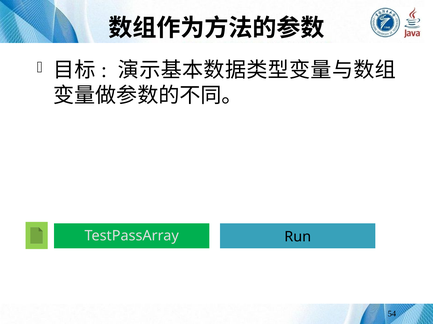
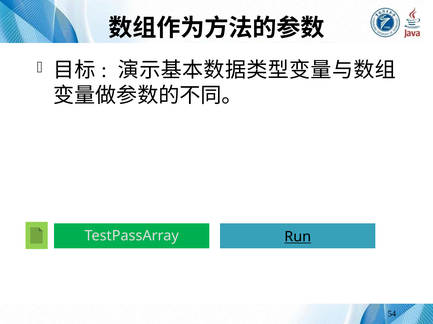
Run underline: none -> present (298, 237)
